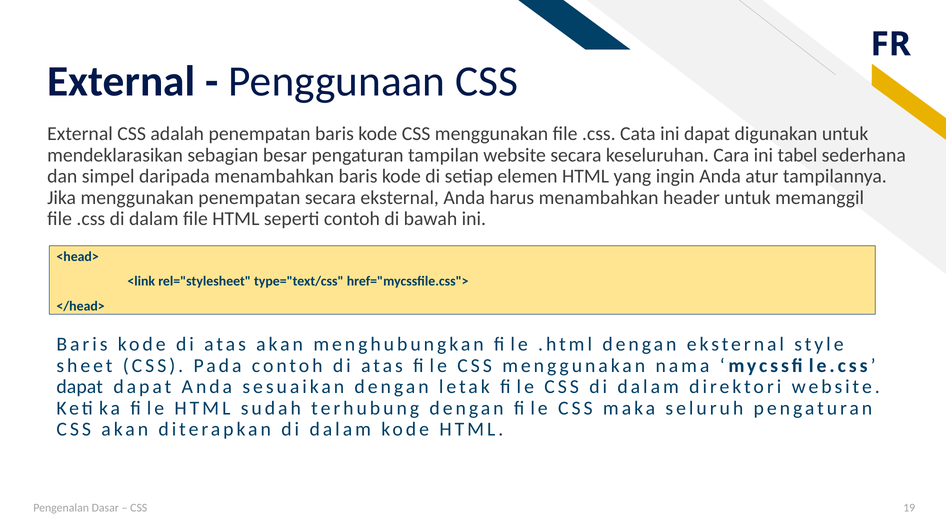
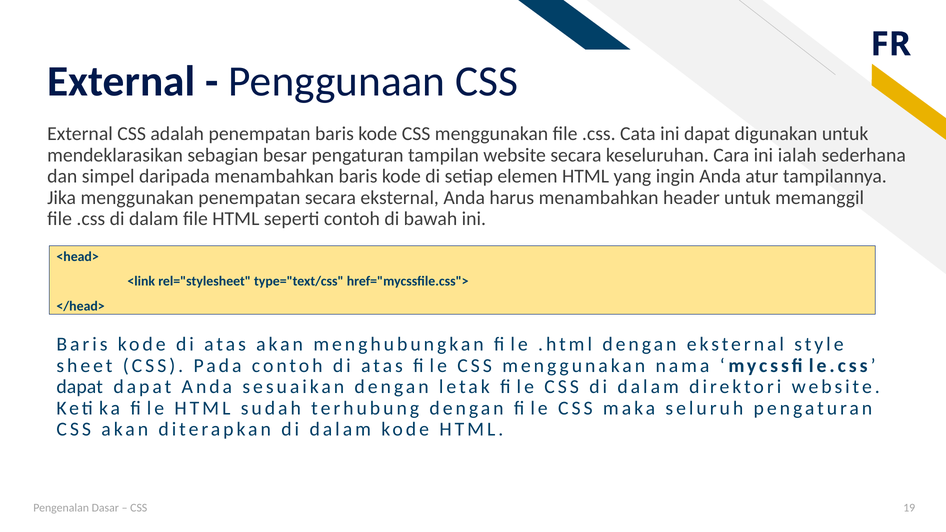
tabel: tabel -> ialah (797, 155)
